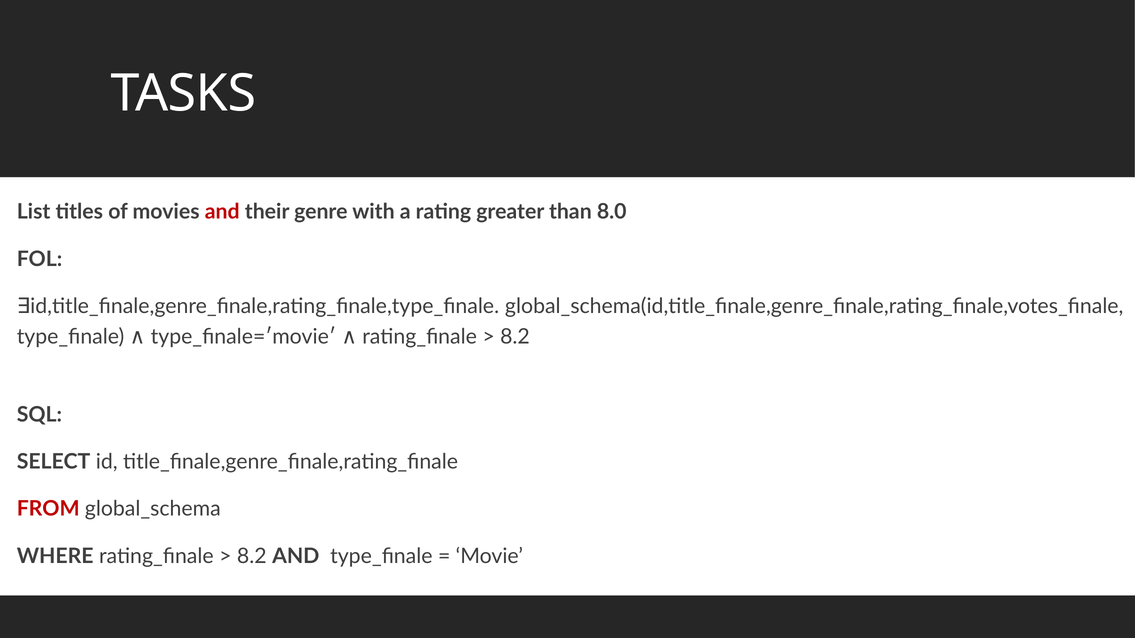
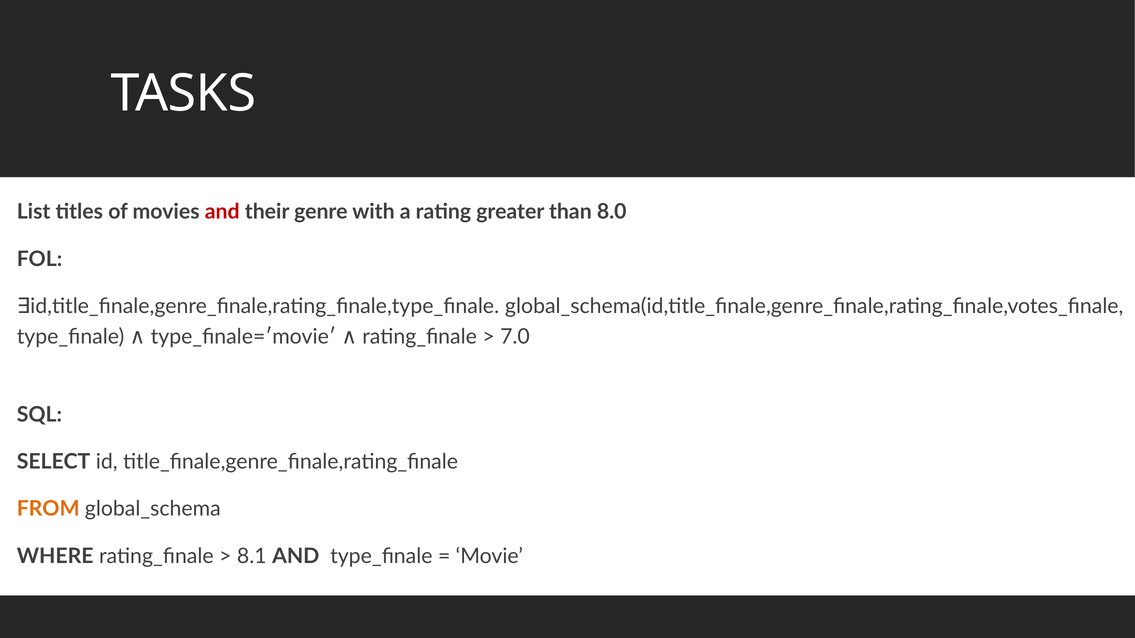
8.2: 8.2 -> 7.0 (515, 337)
FROM colour: red -> orange (48, 509)
8.2: 8.2 -> 8.1 (252, 556)
